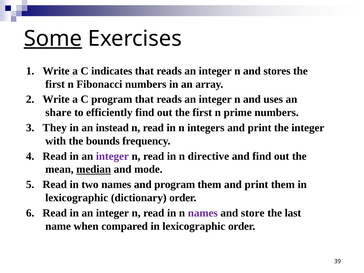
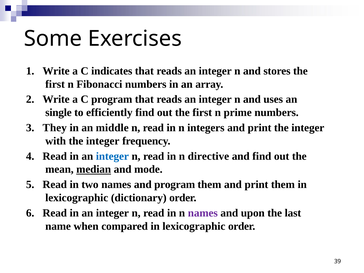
Some underline: present -> none (53, 39)
share: share -> single (58, 113)
instead: instead -> middle (112, 128)
with the bounds: bounds -> integer (103, 141)
integer colour: purple -> blue (112, 156)
store: store -> upon (253, 213)
